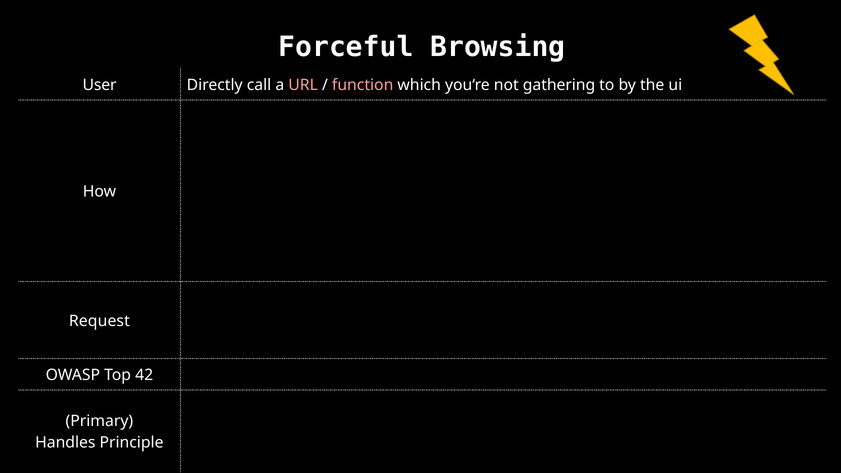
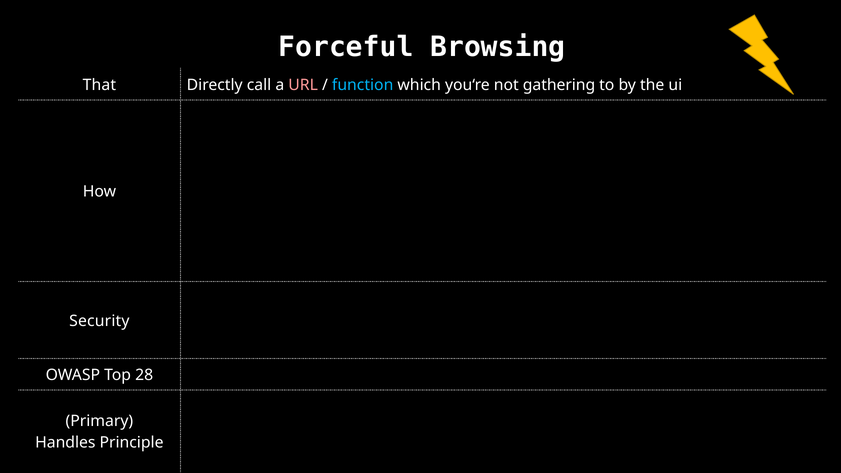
User: User -> That (99, 85)
function colour: pink -> light blue (363, 85)
Request: Request -> Security (99, 321)
42: 42 -> 28 (144, 375)
